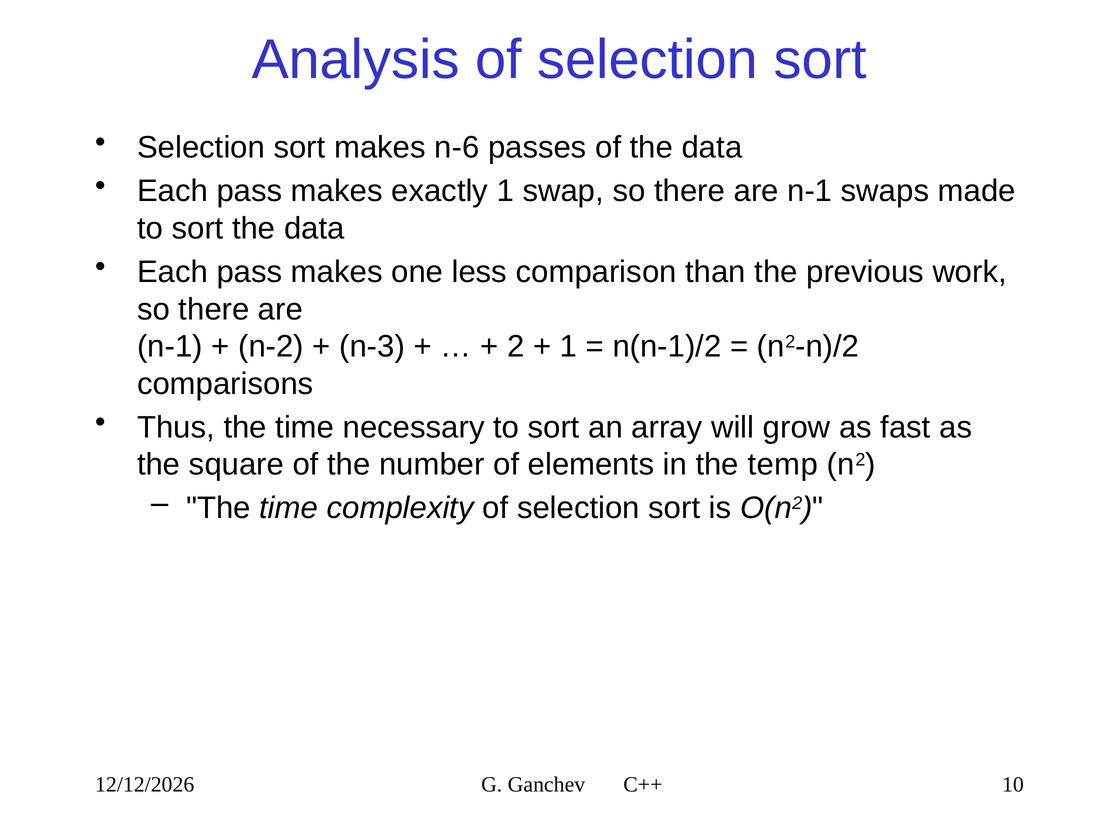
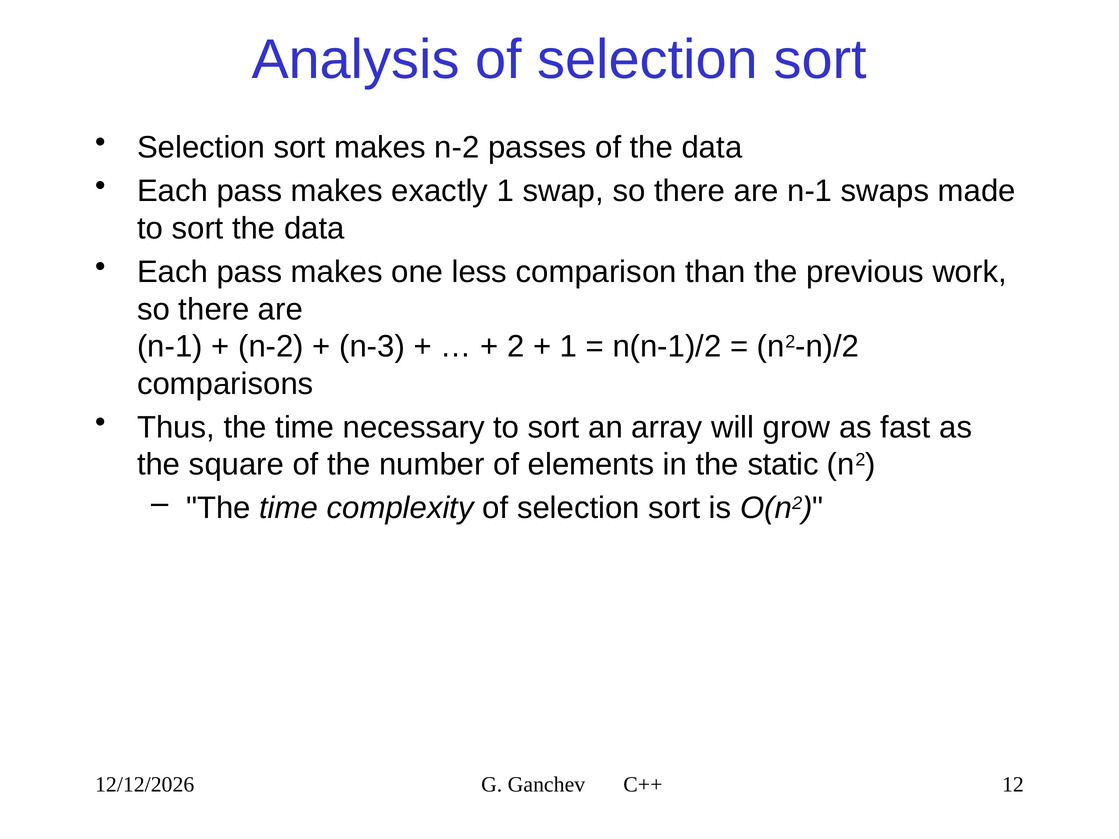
makes n-6: n-6 -> n-2 (457, 148)
temp: temp -> static (783, 465)
10: 10 -> 12 (1013, 785)
